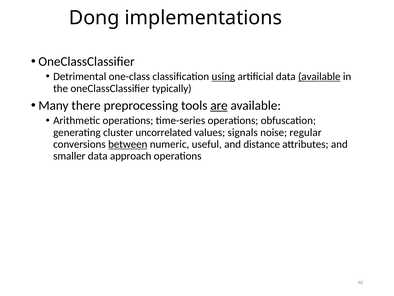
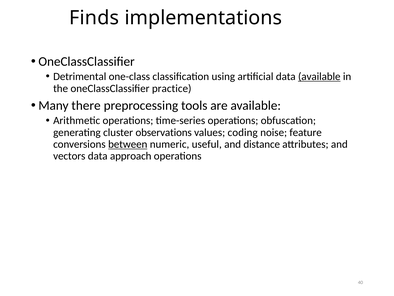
Dong: Dong -> Finds (94, 18)
using underline: present -> none (223, 76)
typically: typically -> practice (172, 88)
are underline: present -> none (219, 105)
uncorrelated: uncorrelated -> observations (164, 132)
signals: signals -> coding (243, 132)
regular: regular -> feature (306, 132)
smaller: smaller -> vectors (69, 156)
